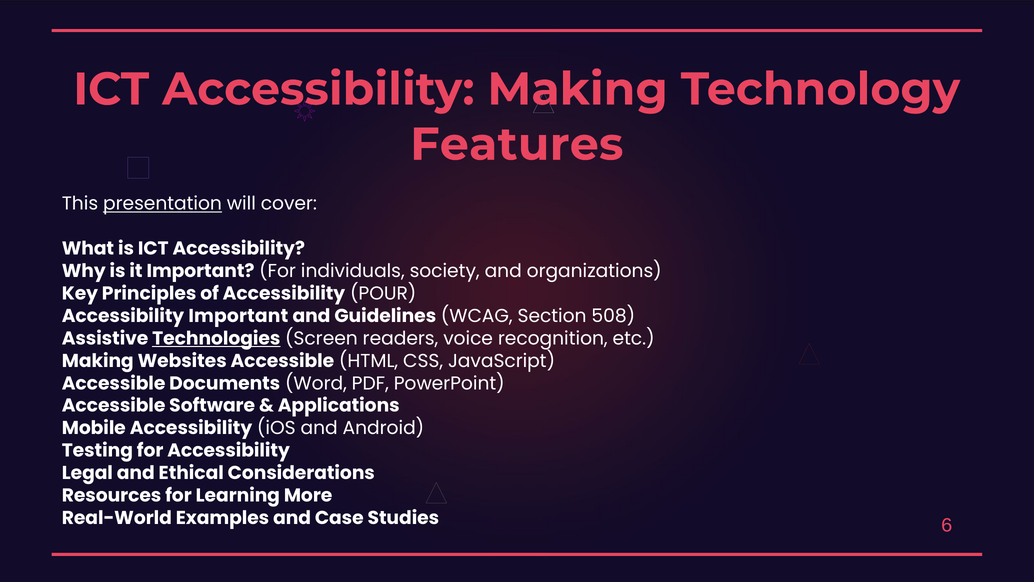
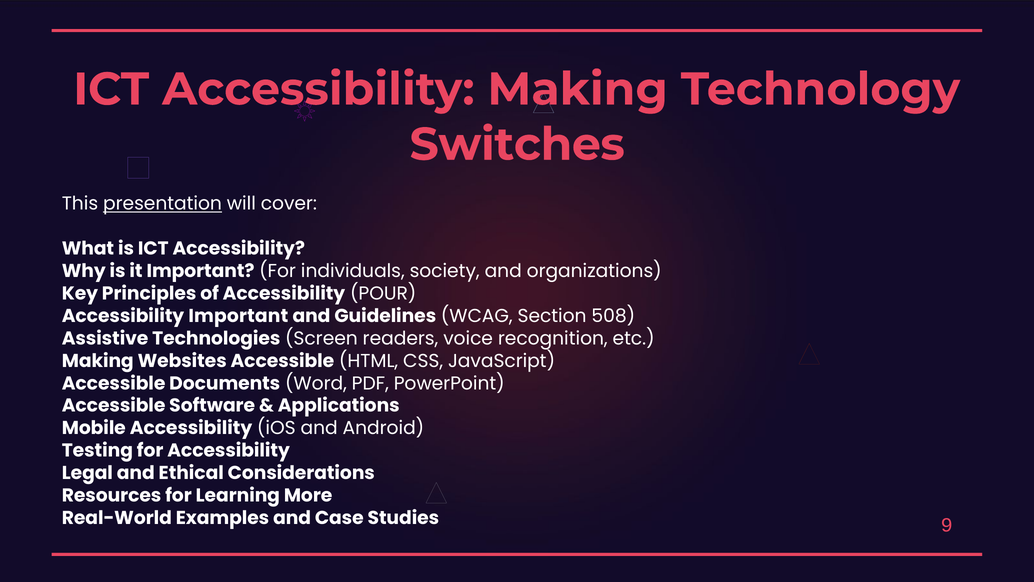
Features: Features -> Switches (517, 144)
Technologies underline: present -> none (216, 338)
6: 6 -> 9 (947, 525)
